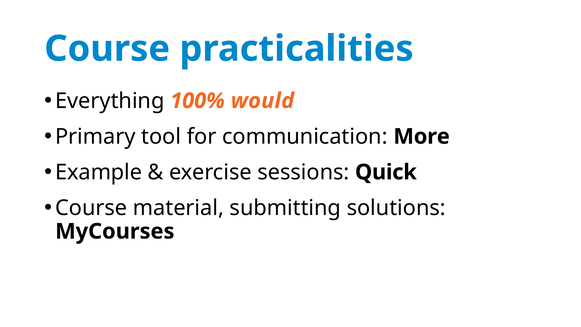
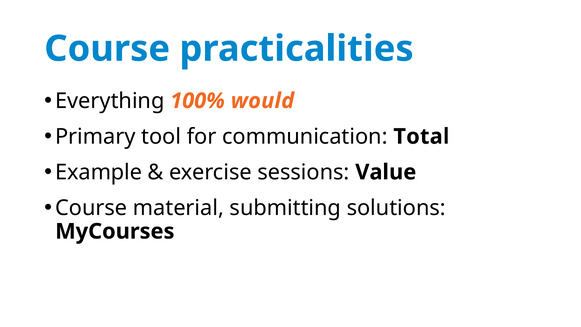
More: More -> Total (421, 136)
Quick: Quick -> Value (386, 172)
